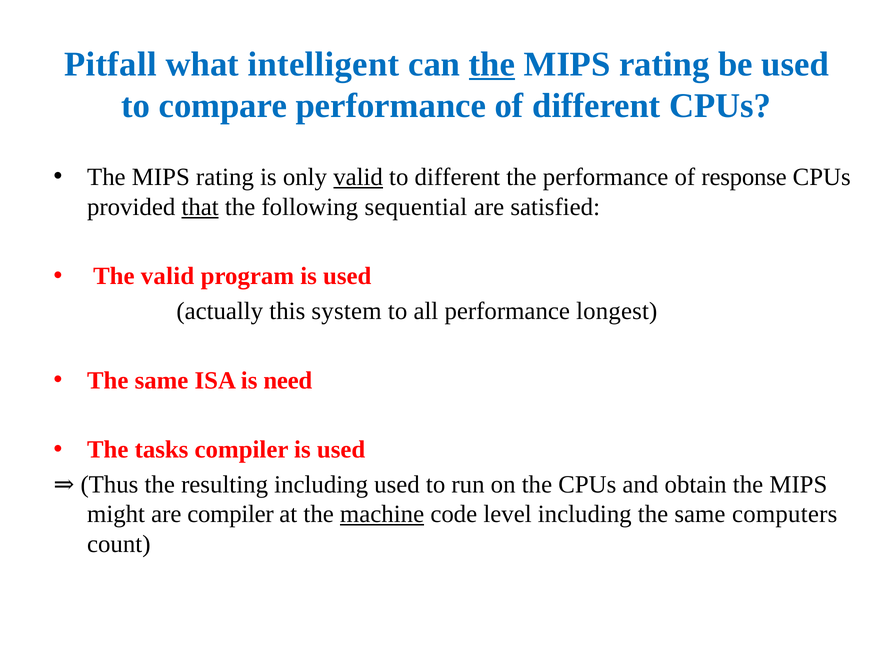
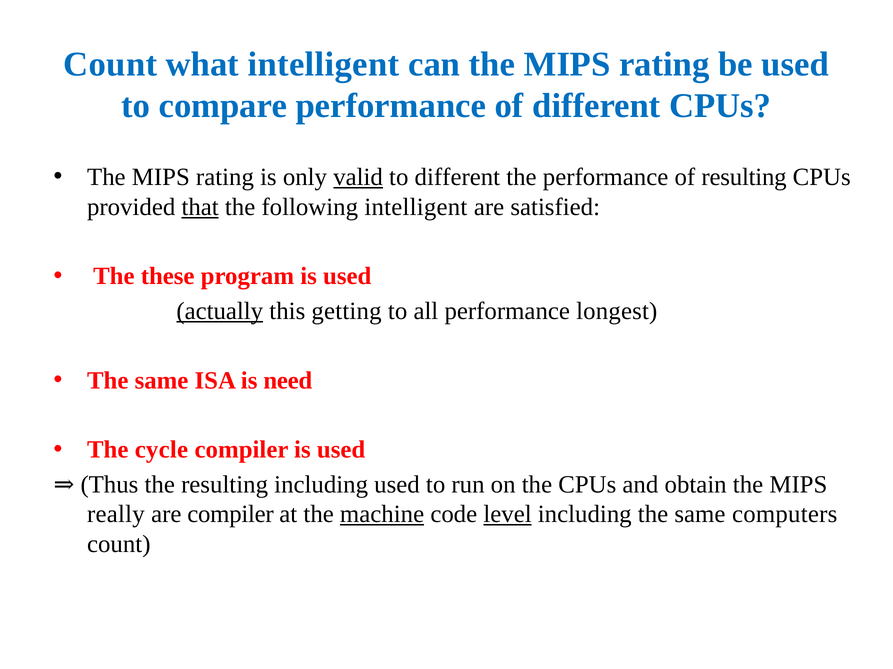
Pitfall: Pitfall -> Count (110, 64)
the underline: present -> none (492, 64)
of response: response -> resulting (744, 177)
following sequential: sequential -> intelligent (416, 207)
The valid: valid -> these (168, 277)
actually underline: none -> present (220, 311)
system: system -> getting (347, 311)
tasks: tasks -> cycle (161, 450)
might: might -> really (116, 515)
level underline: none -> present (508, 515)
